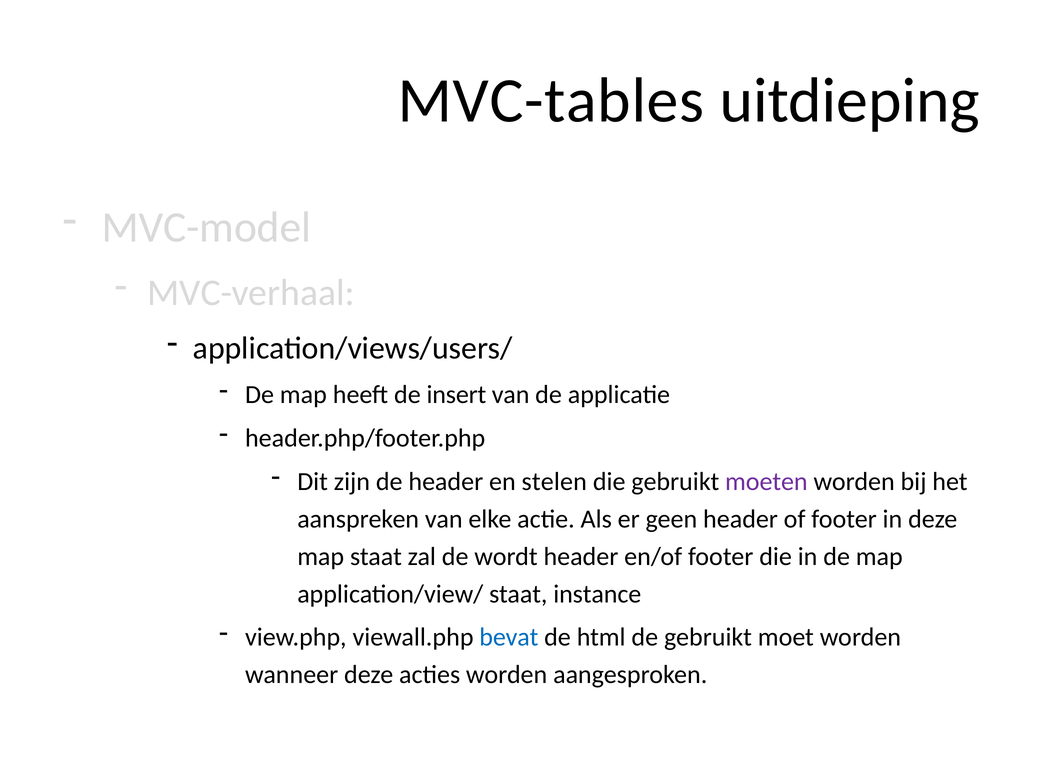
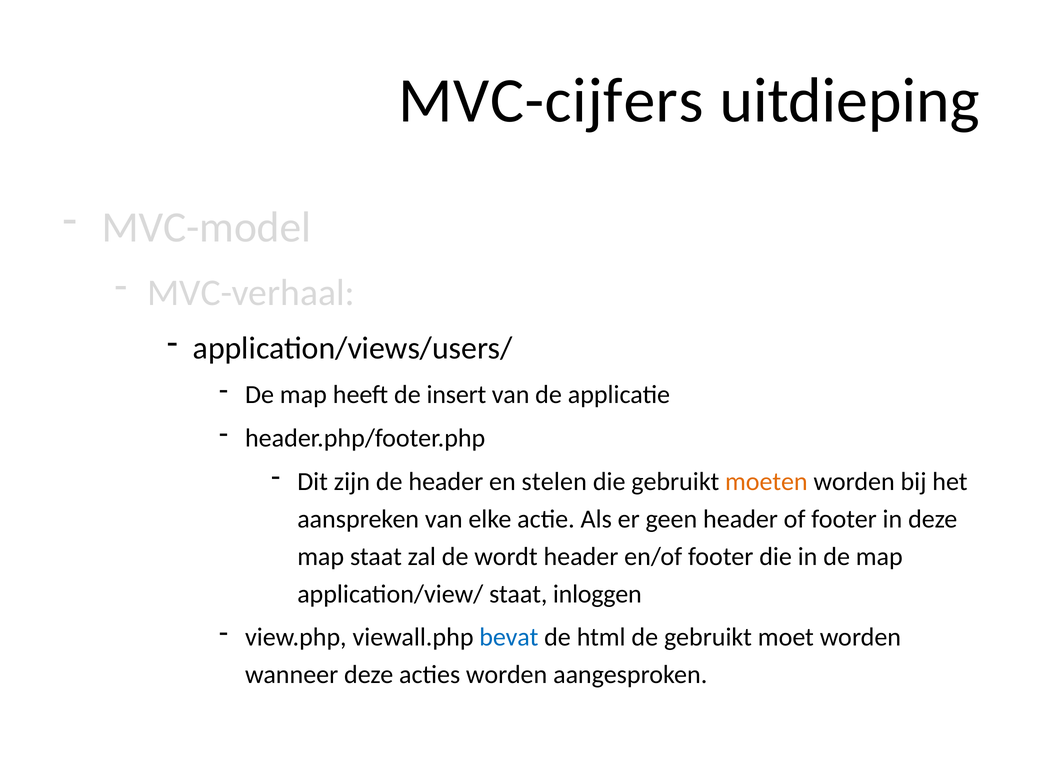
MVC-tables: MVC-tables -> MVC-cijfers (551, 101)
moeten colour: purple -> orange (766, 482)
instance: instance -> inloggen (597, 594)
